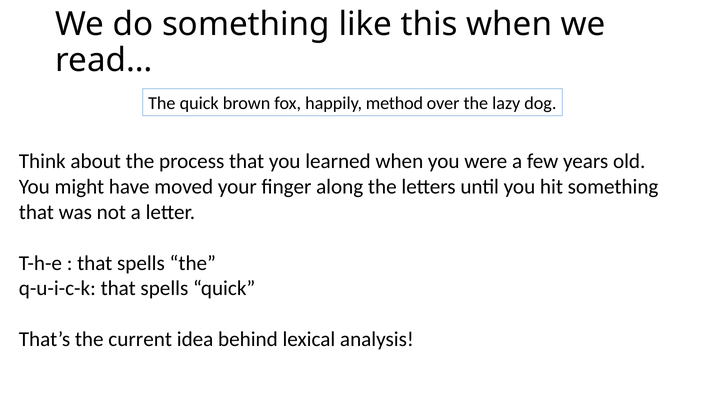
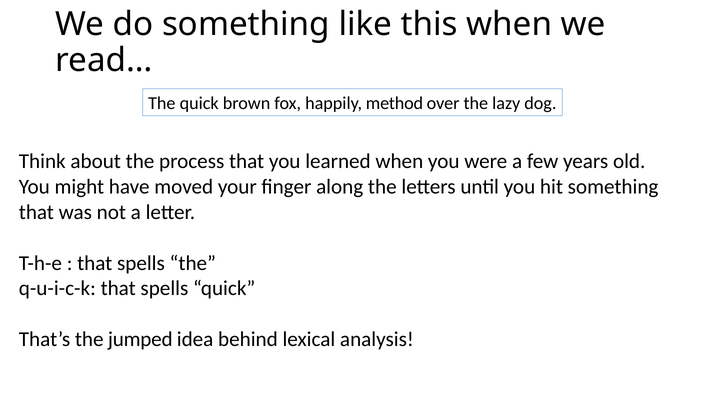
current: current -> jumped (140, 339)
